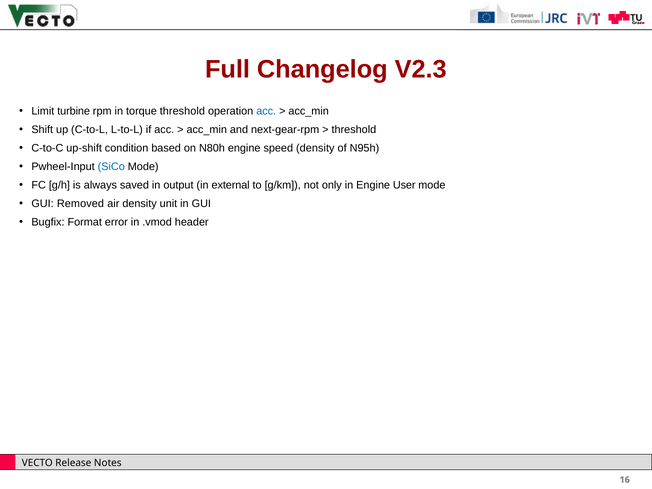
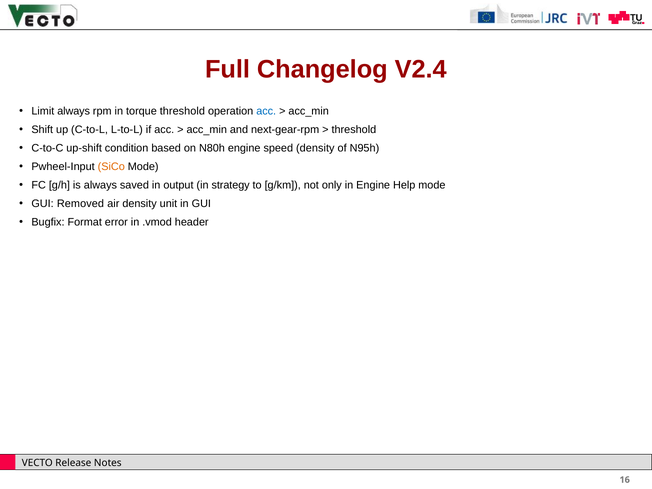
V2.3: V2.3 -> V2.4 (421, 70)
Limit turbine: turbine -> always (74, 111)
SiCo colour: blue -> orange (111, 167)
external: external -> strategy (231, 185)
User: User -> Help (404, 185)
